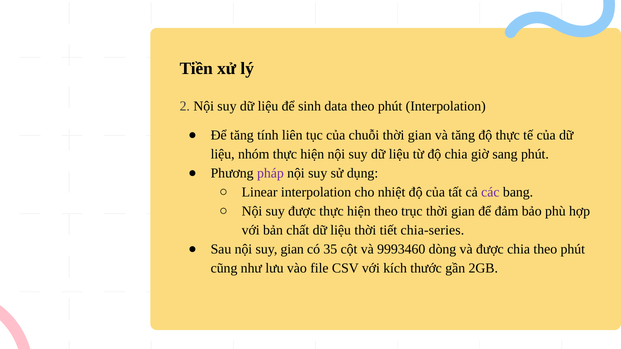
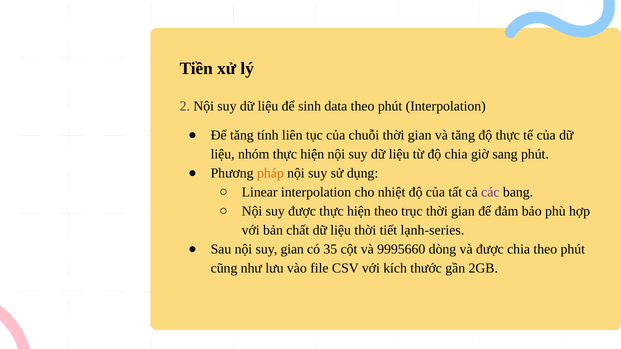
pháp colour: purple -> orange (270, 174)
chia-series: chia-series -> lạnh-series (432, 231)
9993460: 9993460 -> 9995660 (401, 250)
